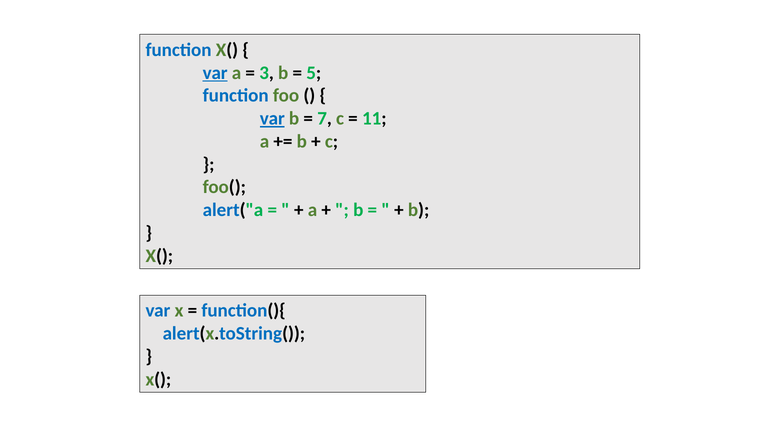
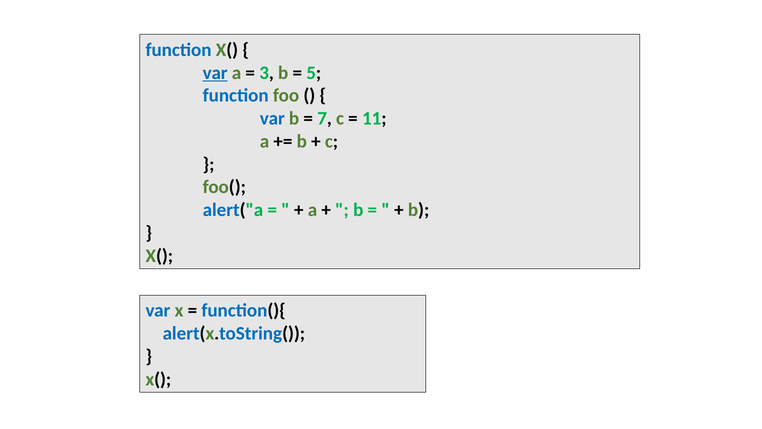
var underline: present -> none (272, 118)
